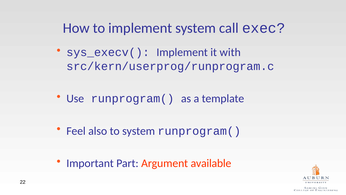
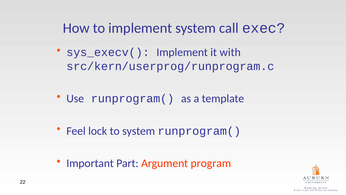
also: also -> lock (98, 131)
available: available -> program (211, 163)
